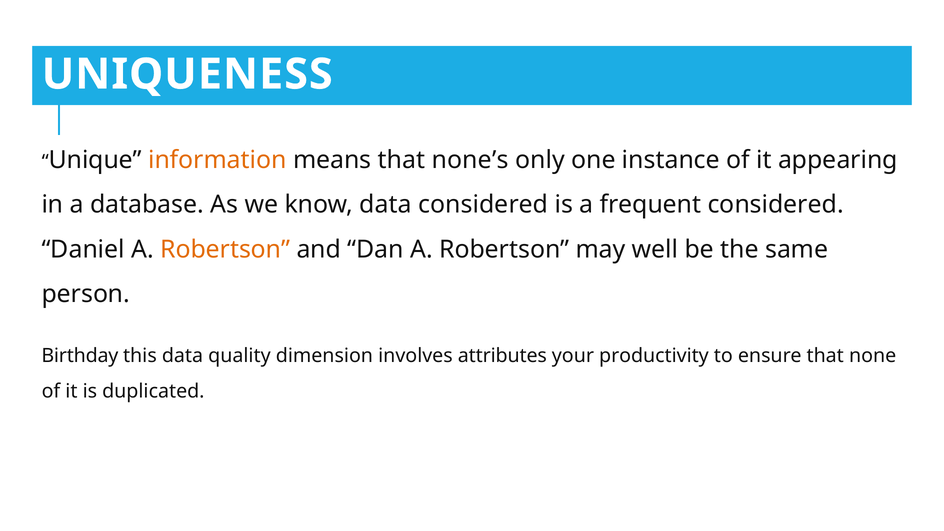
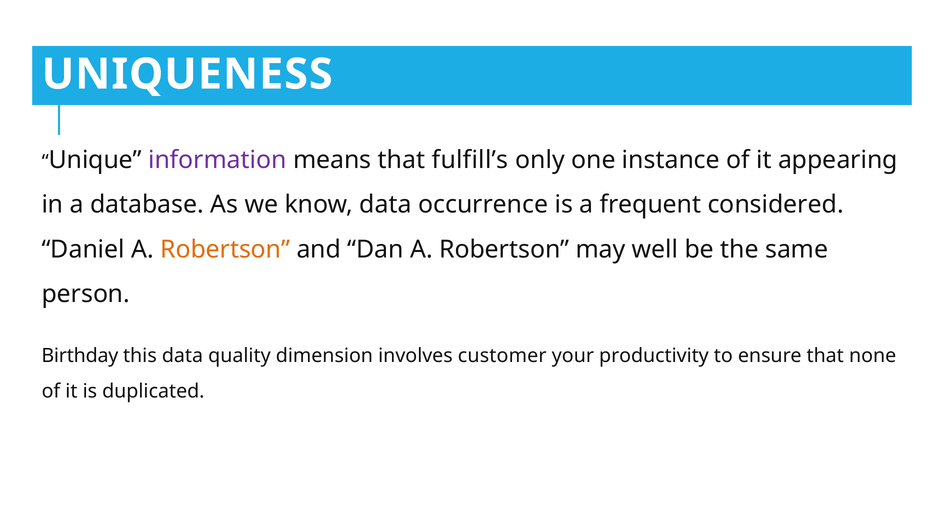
information colour: orange -> purple (217, 160)
none’s: none’s -> fulfill’s (470, 160)
data considered: considered -> occurrence (483, 205)
attributes: attributes -> customer (502, 356)
